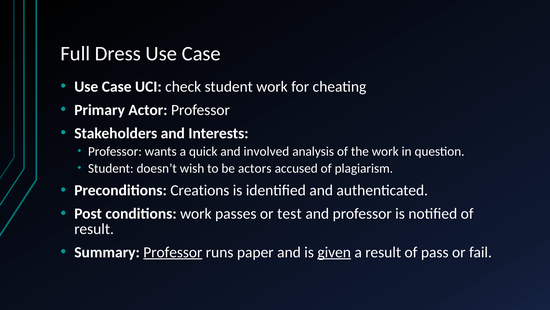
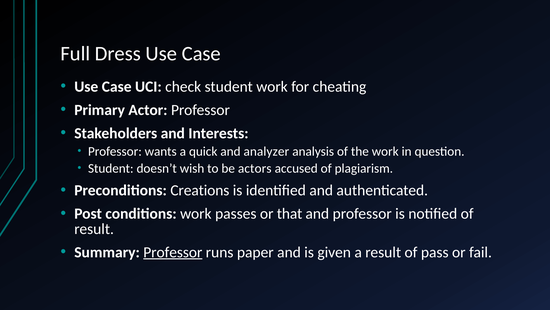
involved: involved -> analyzer (266, 151)
test: test -> that (290, 213)
given underline: present -> none (334, 252)
